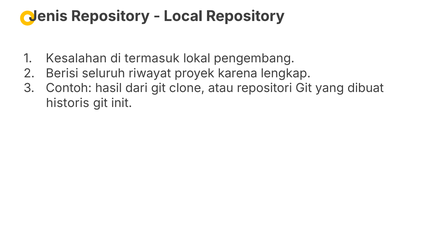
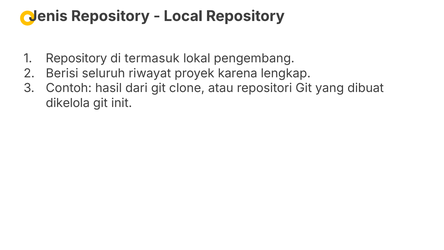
Kesalahan: Kesalahan -> Repository (76, 58)
historis: historis -> dikelola (68, 103)
